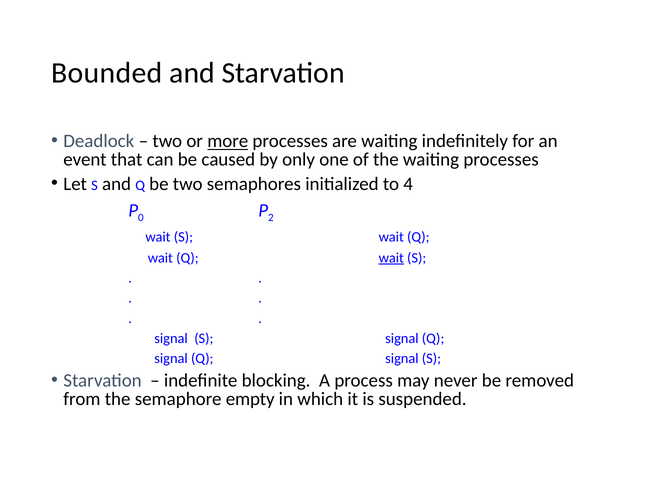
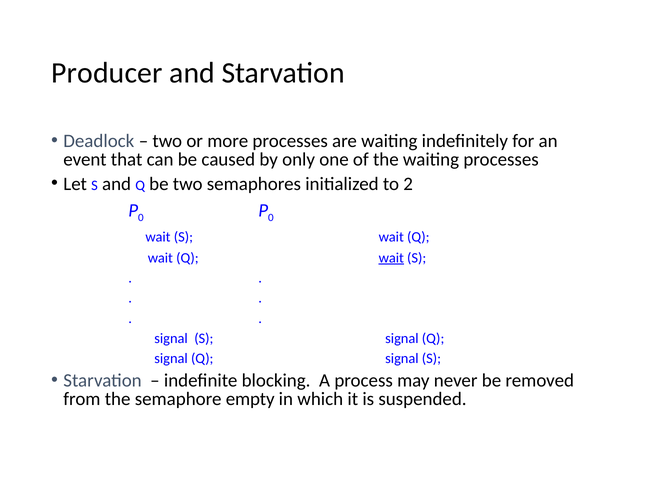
Bounded: Bounded -> Producer (107, 73)
more underline: present -> none (228, 141)
4: 4 -> 2 (408, 184)
2: 2 -> 0 (271, 218)
